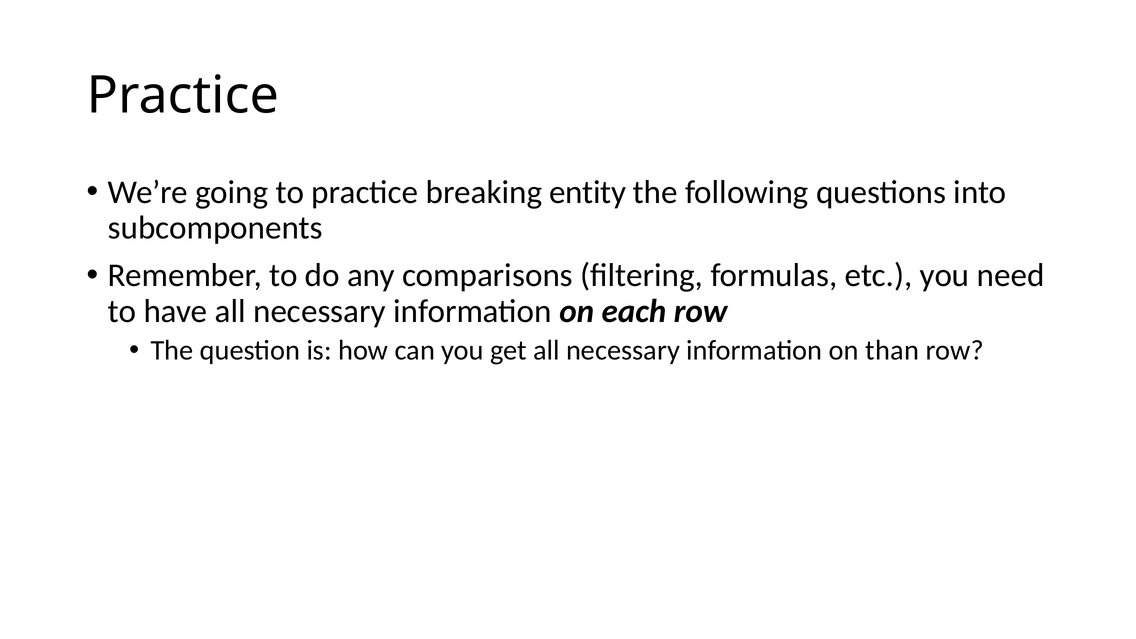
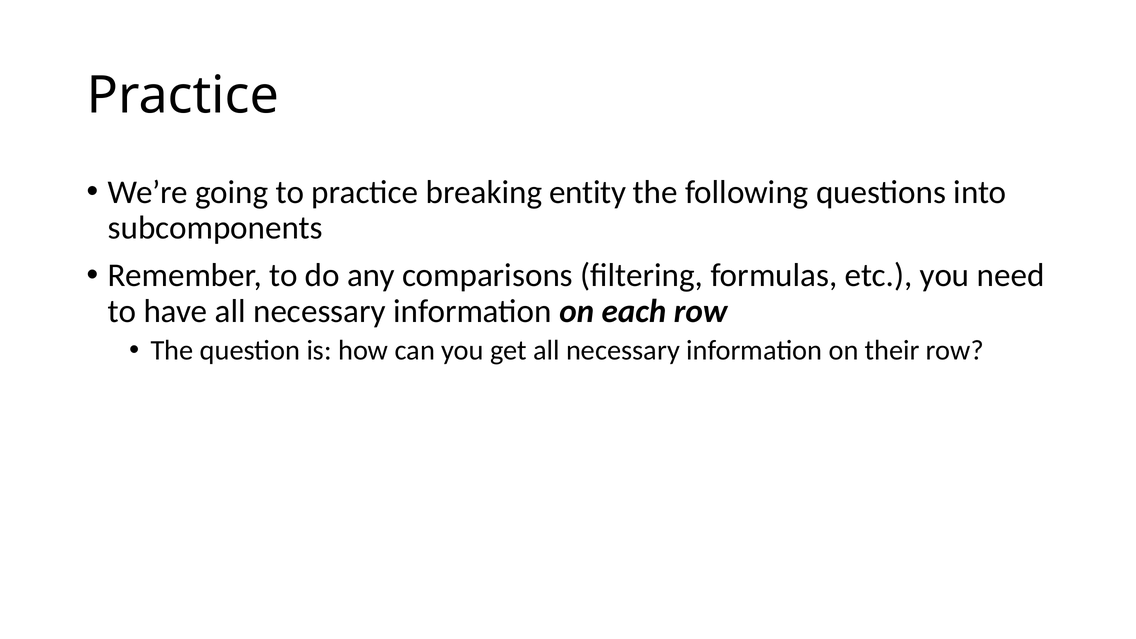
than: than -> their (892, 350)
